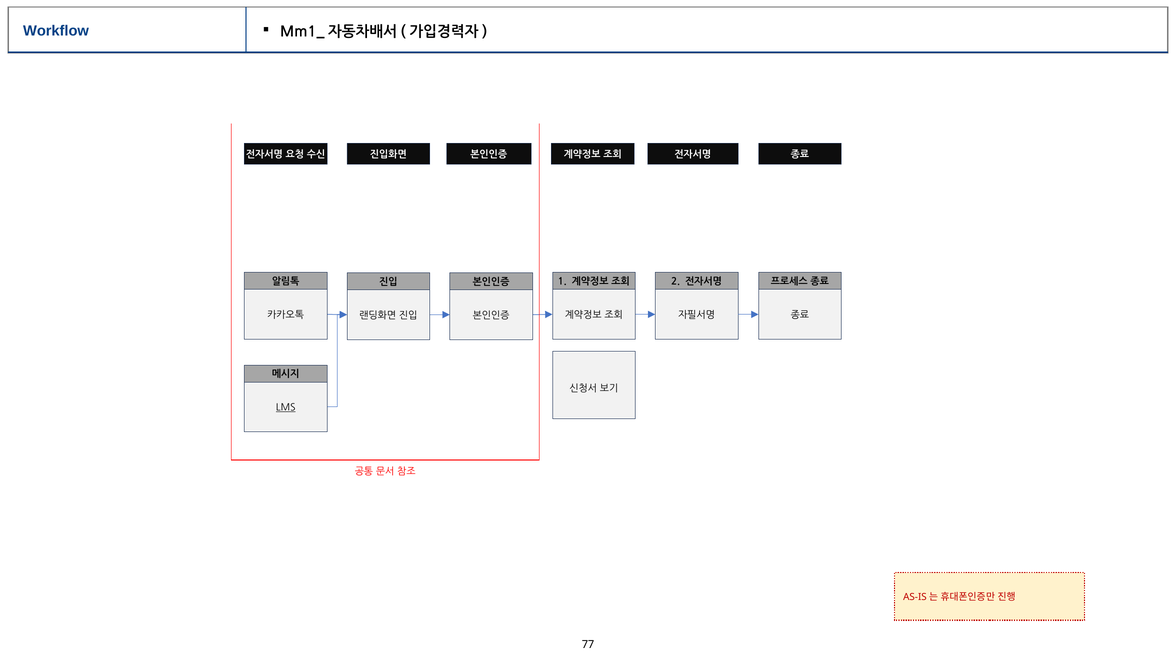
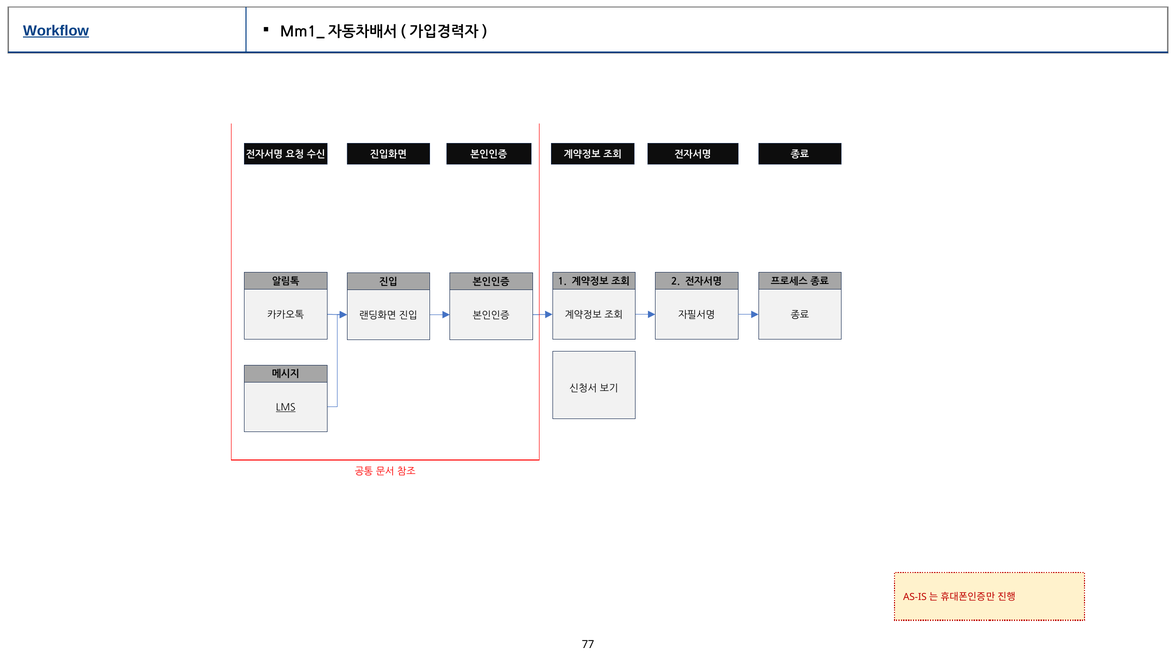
Workflow underline: none -> present (56, 31)
